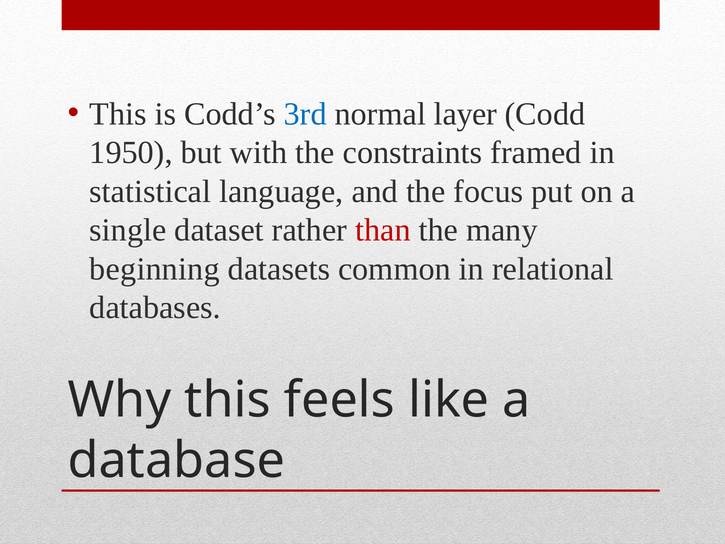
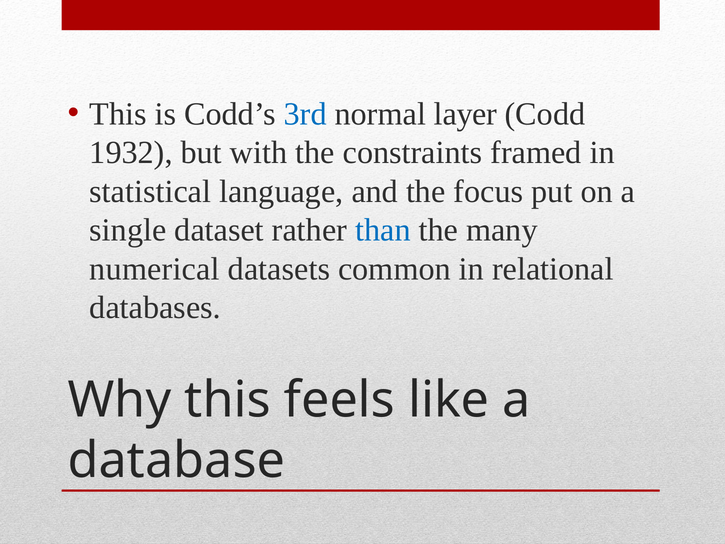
1950: 1950 -> 1932 (131, 153)
than colour: red -> blue (383, 230)
beginning: beginning -> numerical (155, 269)
